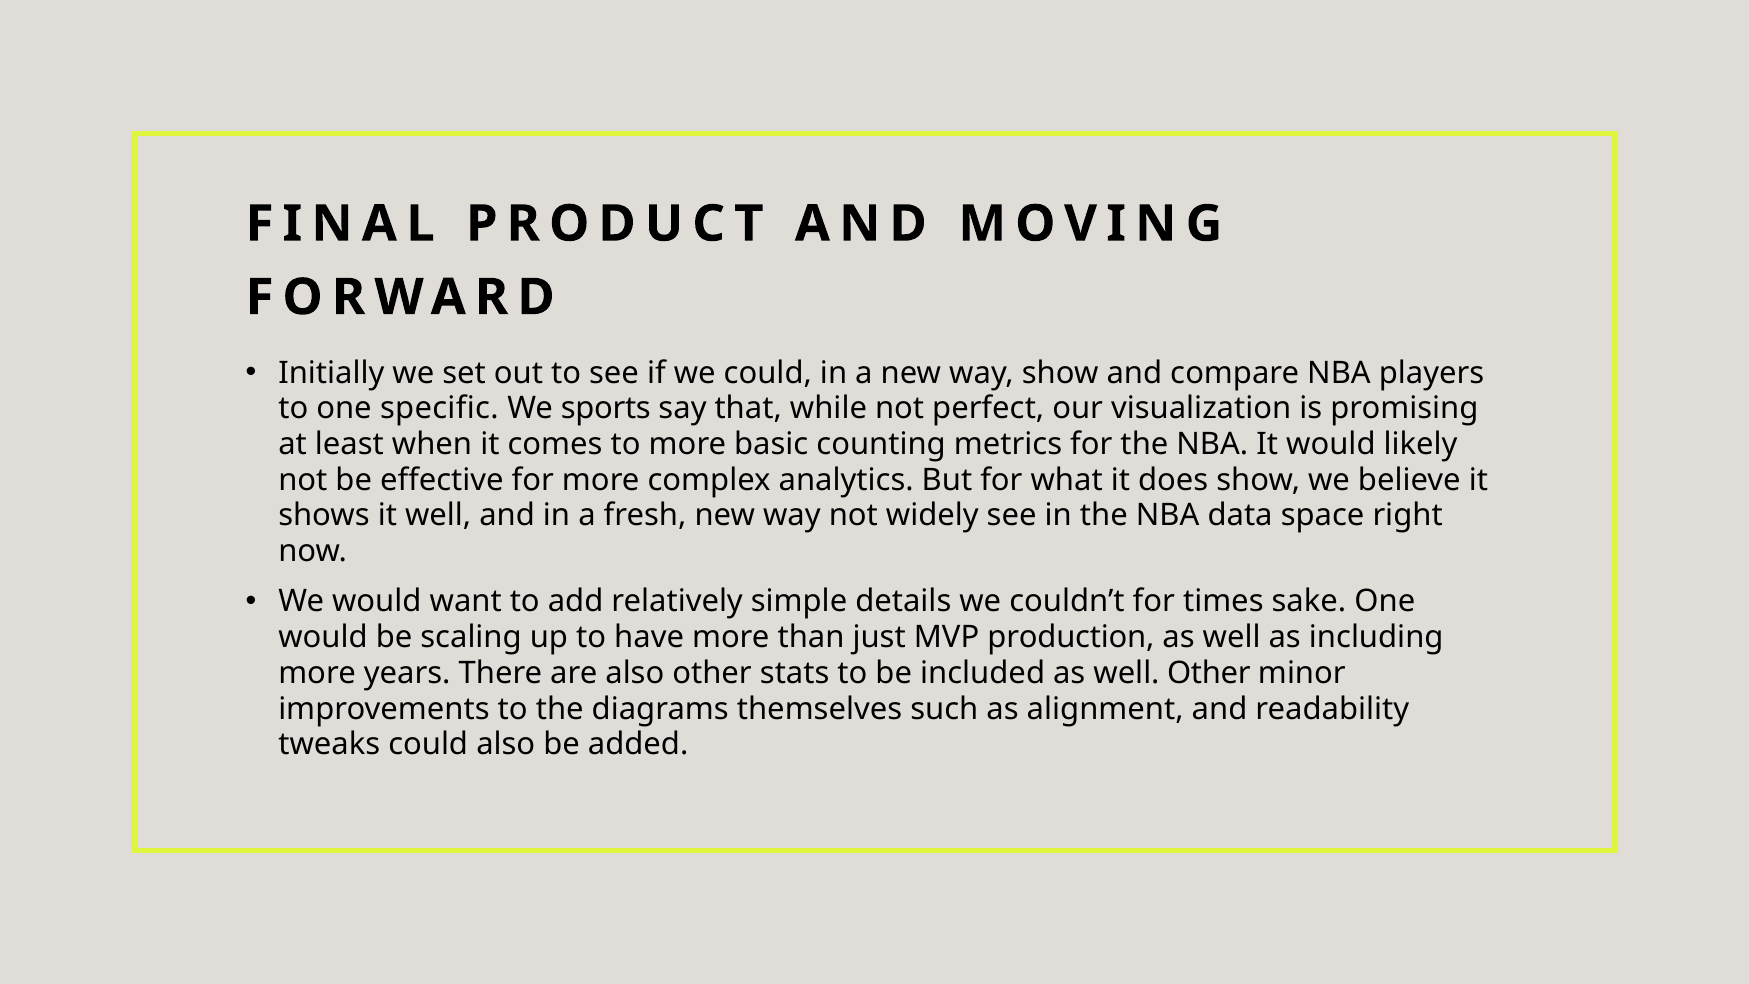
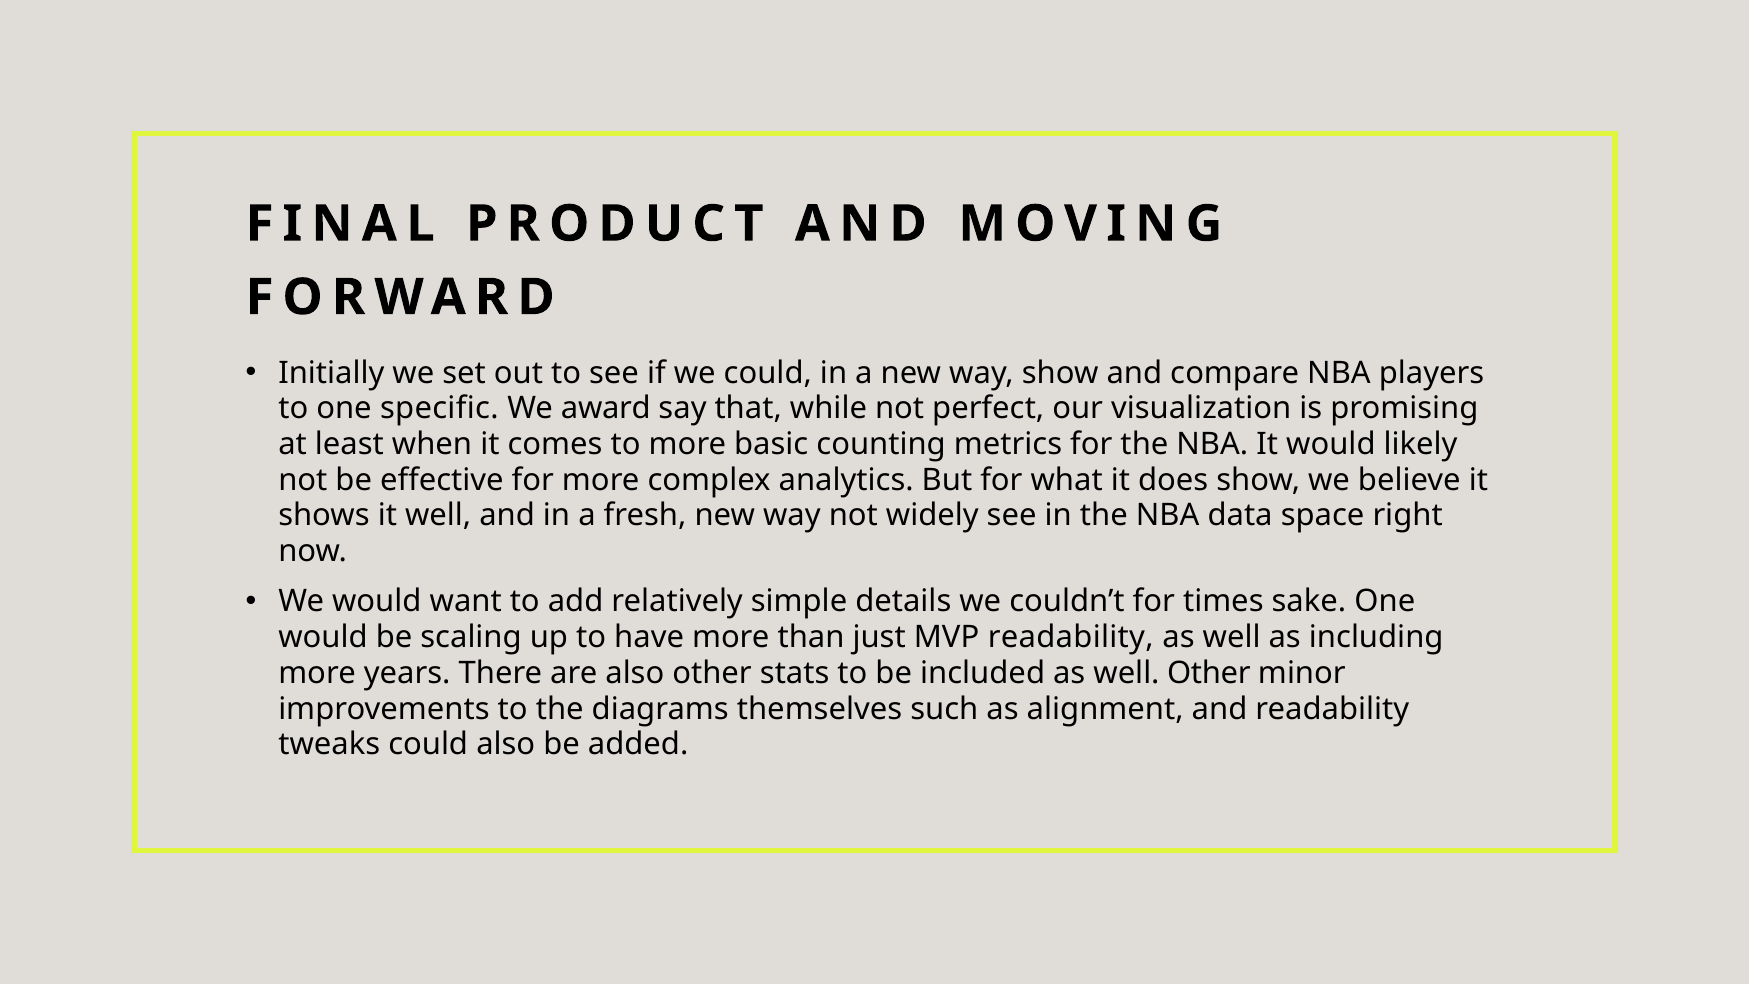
sports: sports -> award (606, 409)
MVP production: production -> readability (1071, 637)
